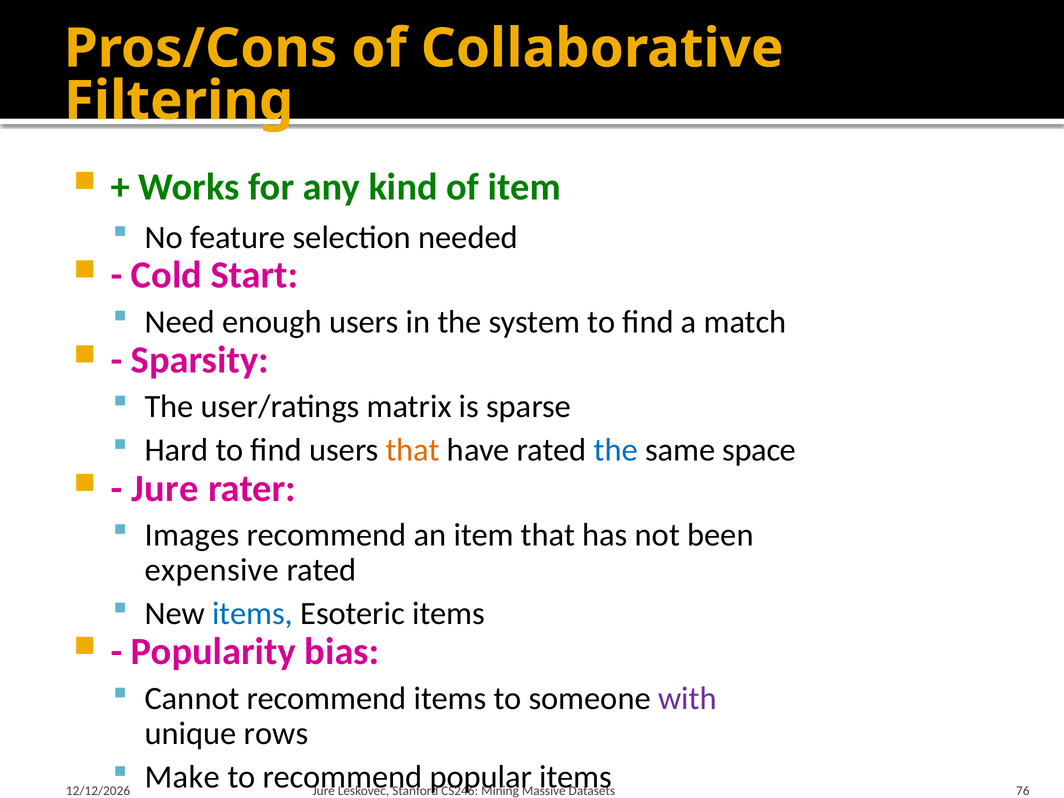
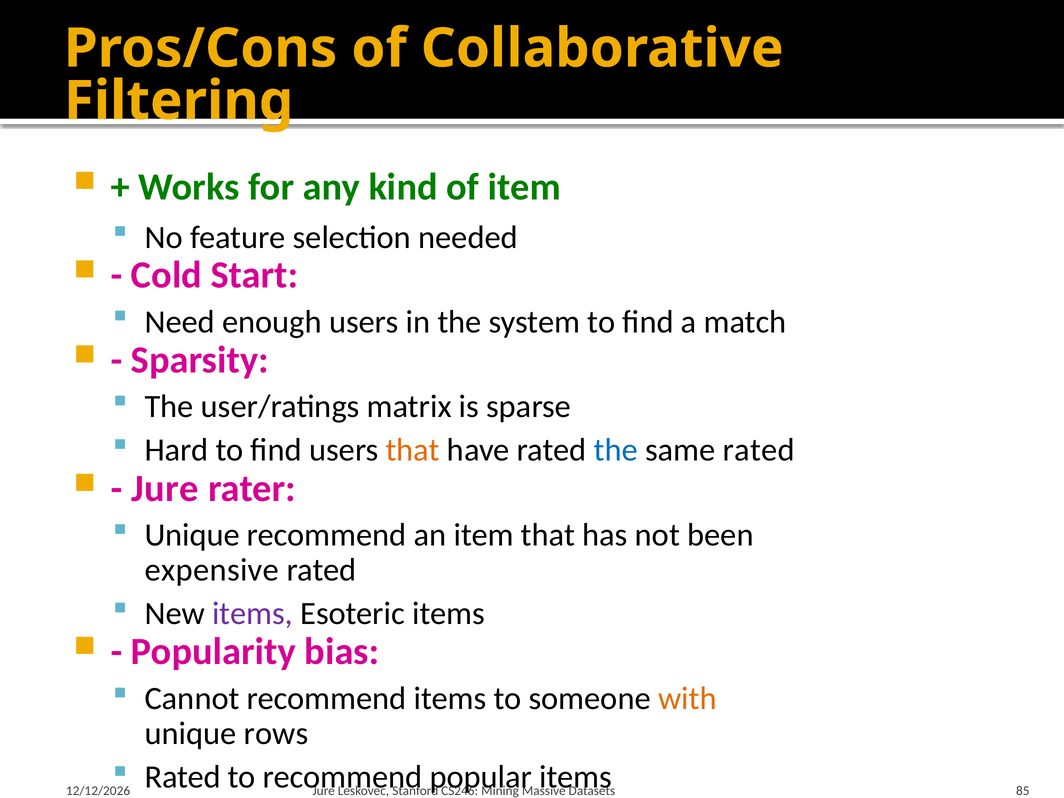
same space: space -> rated (759, 450)
Images: Images -> Unique (192, 535)
items colour: blue -> purple (252, 613)
with colour: purple -> orange (687, 698)
Make: Make -> Rated (183, 777)
76: 76 -> 85 (1023, 791)
